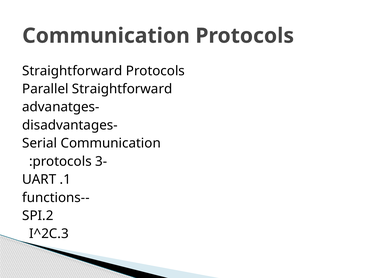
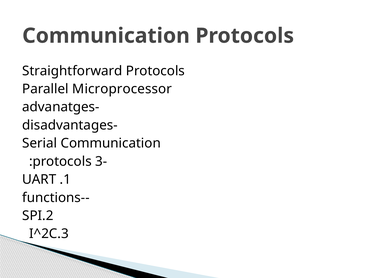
Parallel Straightforward: Straightforward -> Microprocessor (122, 89)
